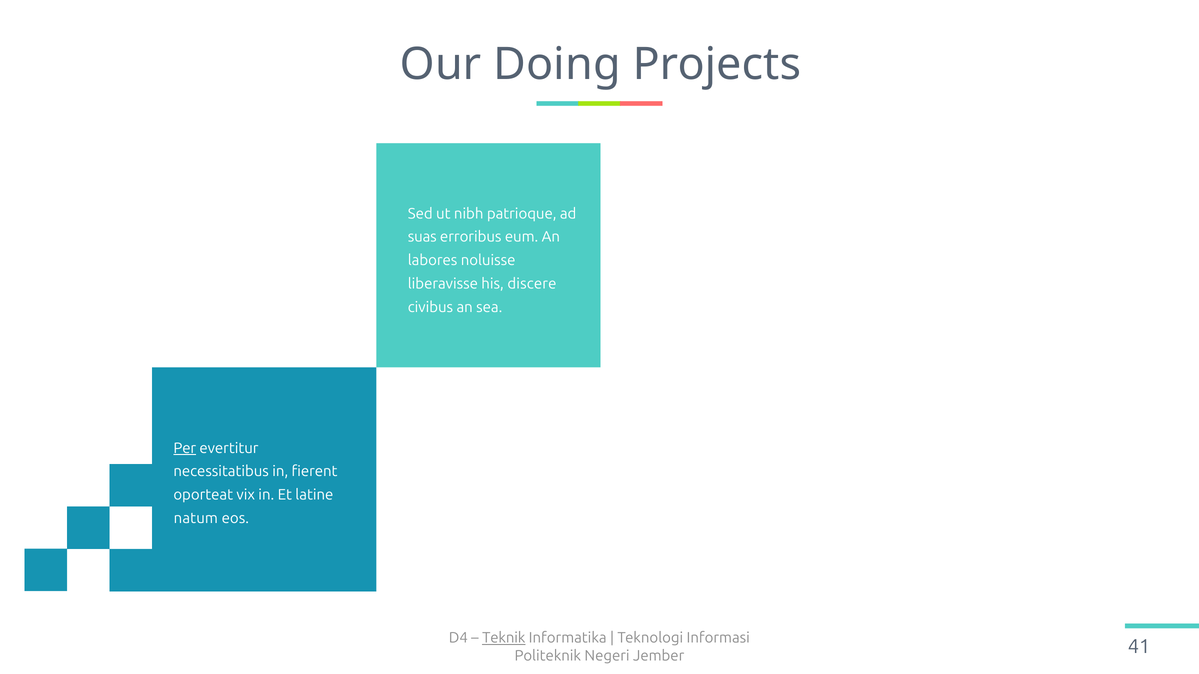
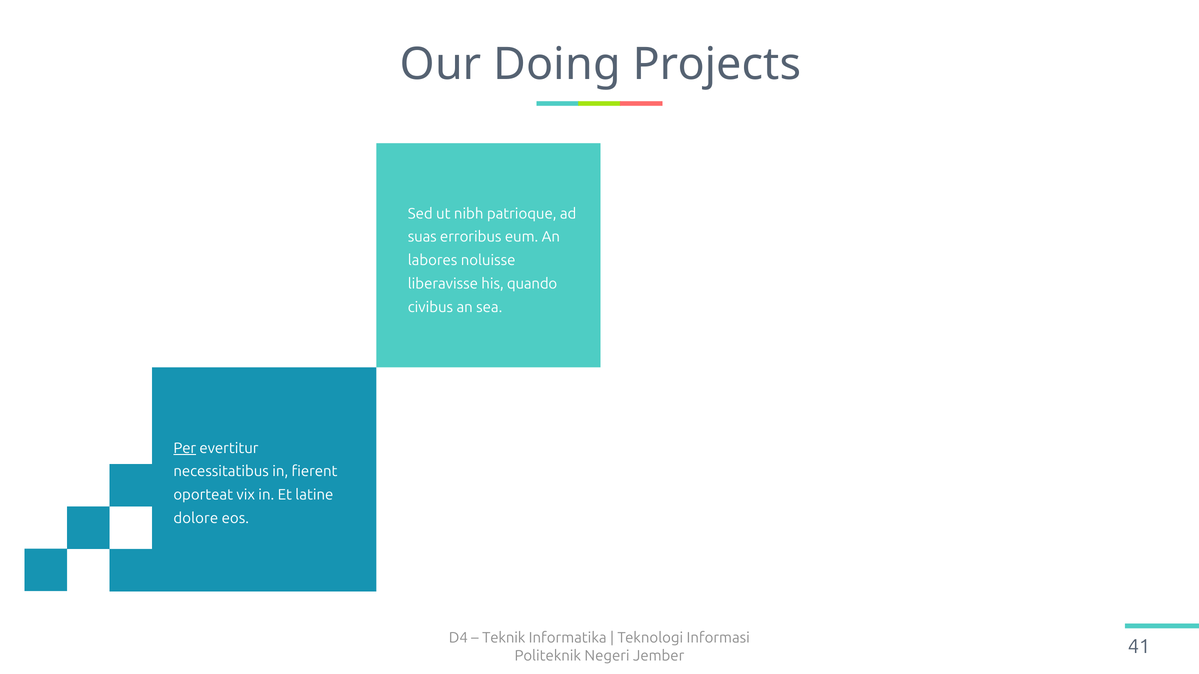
discere: discere -> quando (532, 284)
natum: natum -> dolore (196, 518)
Teknik underline: present -> none (504, 638)
